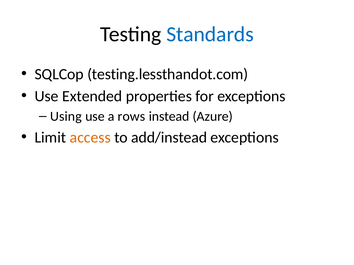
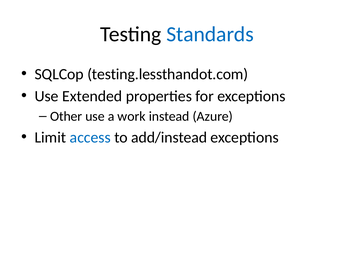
Using: Using -> Other (66, 117)
rows: rows -> work (132, 117)
access colour: orange -> blue (90, 138)
